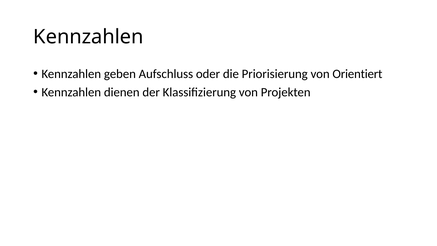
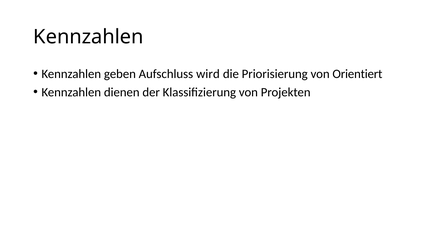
oder: oder -> wird (208, 74)
